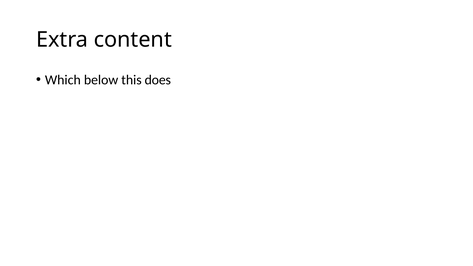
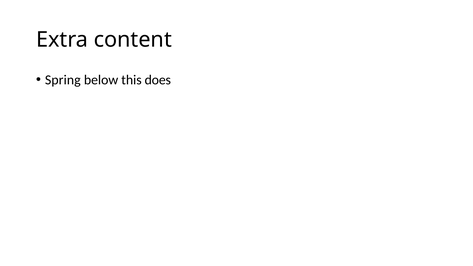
Which: Which -> Spring (63, 80)
